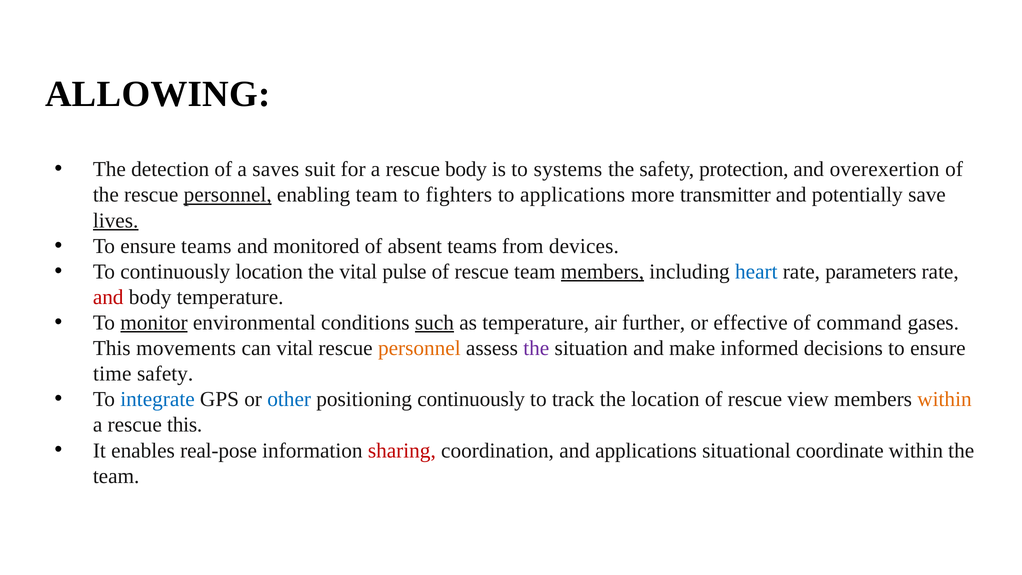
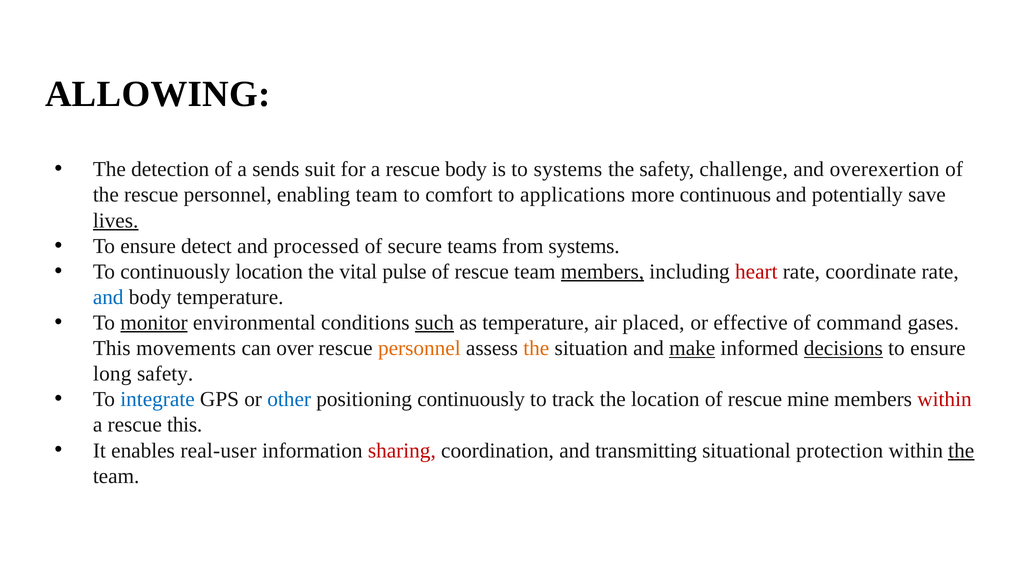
saves: saves -> sends (276, 169)
protection: protection -> challenge (744, 169)
personnel underline: present -> none (228, 195)
fighters: fighters -> comfort (459, 195)
transmitter: transmitter -> continuous (725, 195)
ensure teams: teams -> detect (206, 246)
monitored: monitored -> processed (316, 246)
absent: absent -> secure (415, 246)
from devices: devices -> systems (584, 246)
heart colour: blue -> red (756, 272)
parameters: parameters -> coordinate (871, 272)
and colour: red -> blue (108, 297)
further: further -> placed (653, 323)
can vital: vital -> over (295, 348)
the colour: purple -> orange (536, 348)
make underline: none -> present (692, 348)
decisions underline: none -> present (843, 348)
time: time -> long (112, 374)
view: view -> mine (808, 399)
within colour: orange -> red (944, 399)
real-pose: real-pose -> real-user (218, 450)
and applications: applications -> transmitting (646, 450)
coordinate: coordinate -> protection (840, 450)
the underline: none -> present (961, 450)
